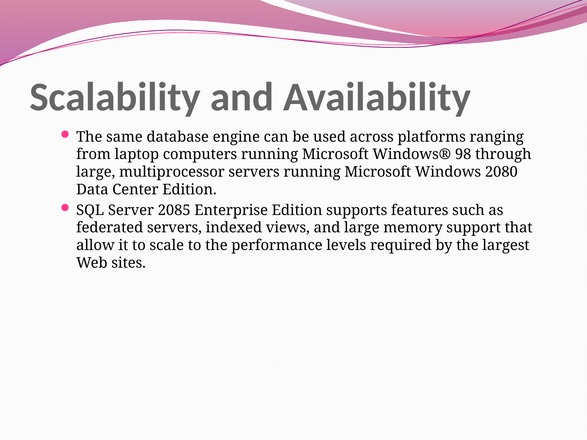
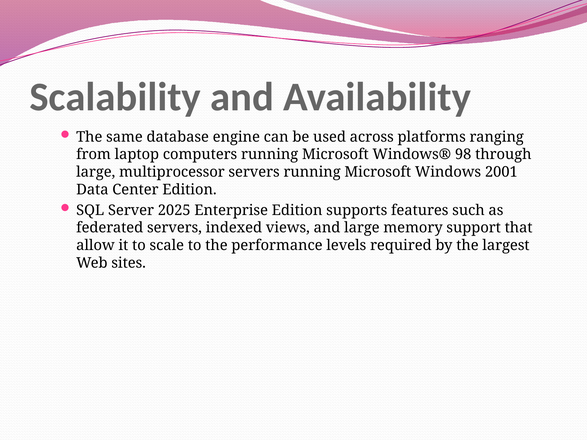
2080: 2080 -> 2001 (501, 172)
2085: 2085 -> 2025 (174, 210)
